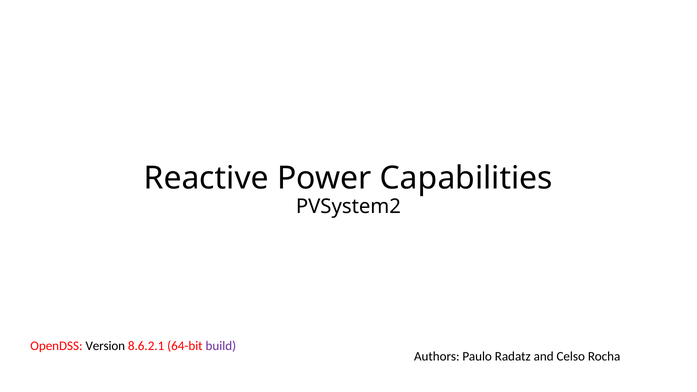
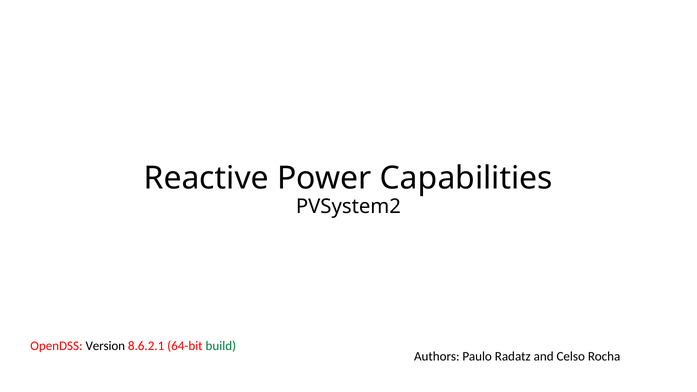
build colour: purple -> green (221, 346)
